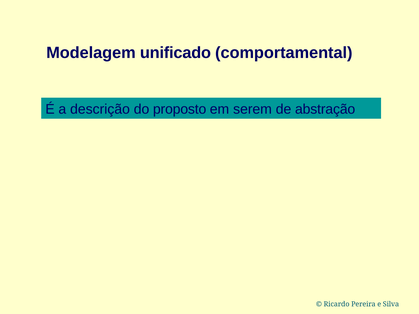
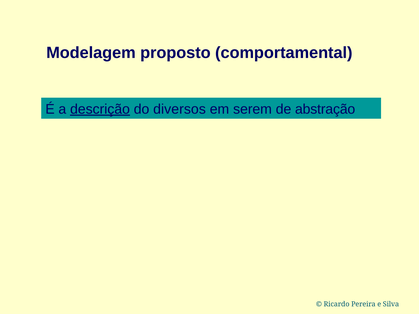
unificado: unificado -> proposto (175, 53)
descrição underline: none -> present (100, 109)
proposto: proposto -> diversos (180, 109)
